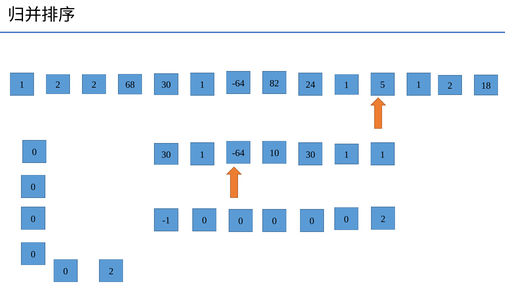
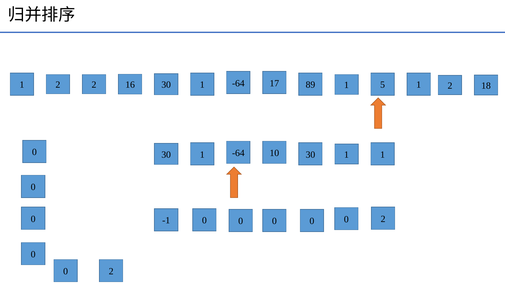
68: 68 -> 16 (130, 85)
82: 82 -> 17 (274, 83)
24: 24 -> 89 (310, 85)
